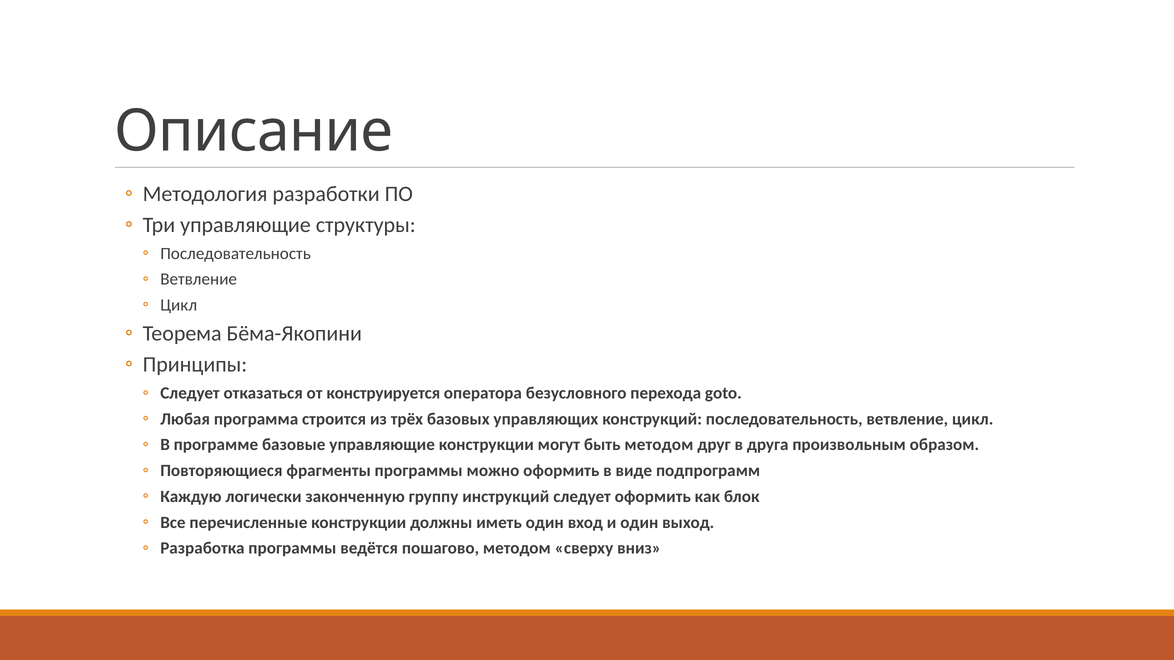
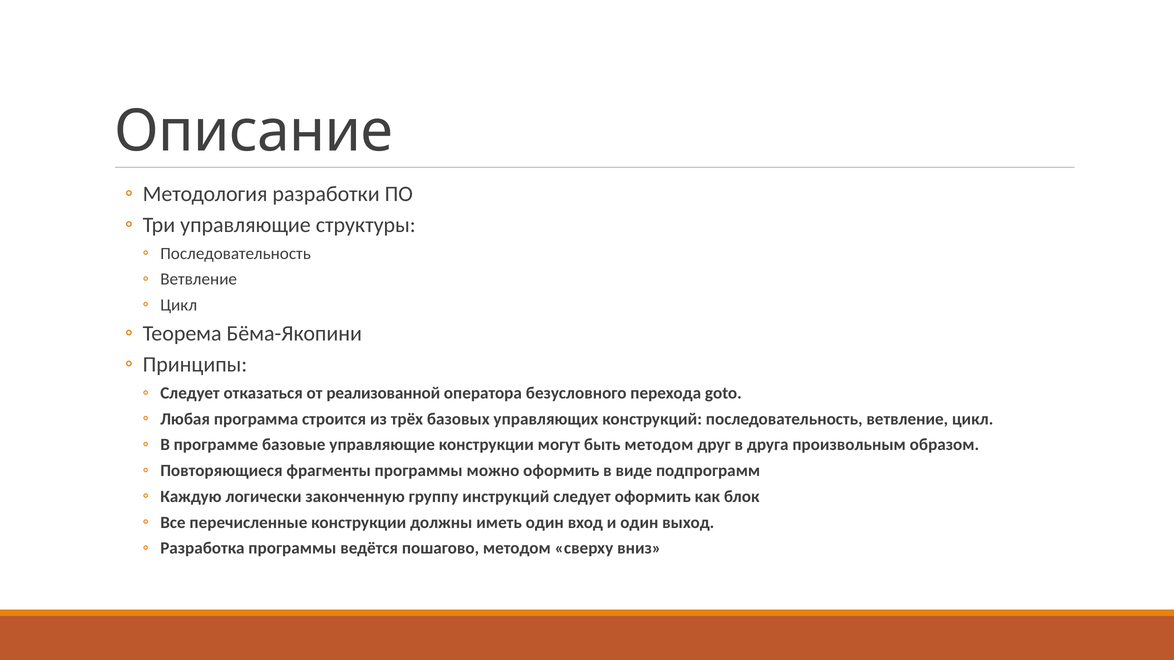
конструируется: конструируется -> реализованной (383, 393)
